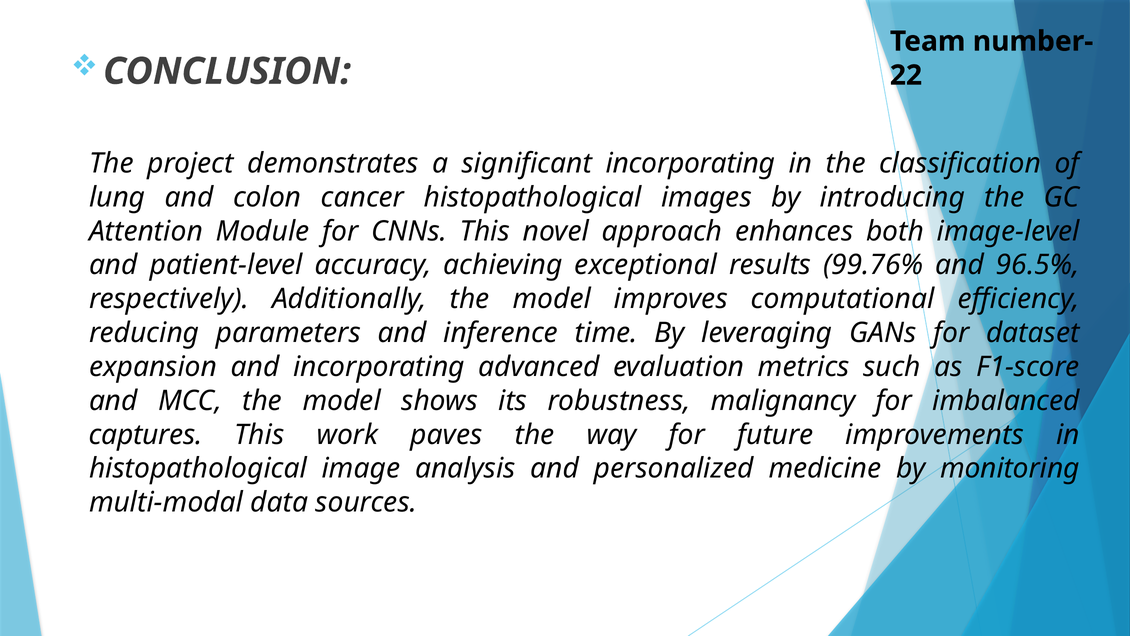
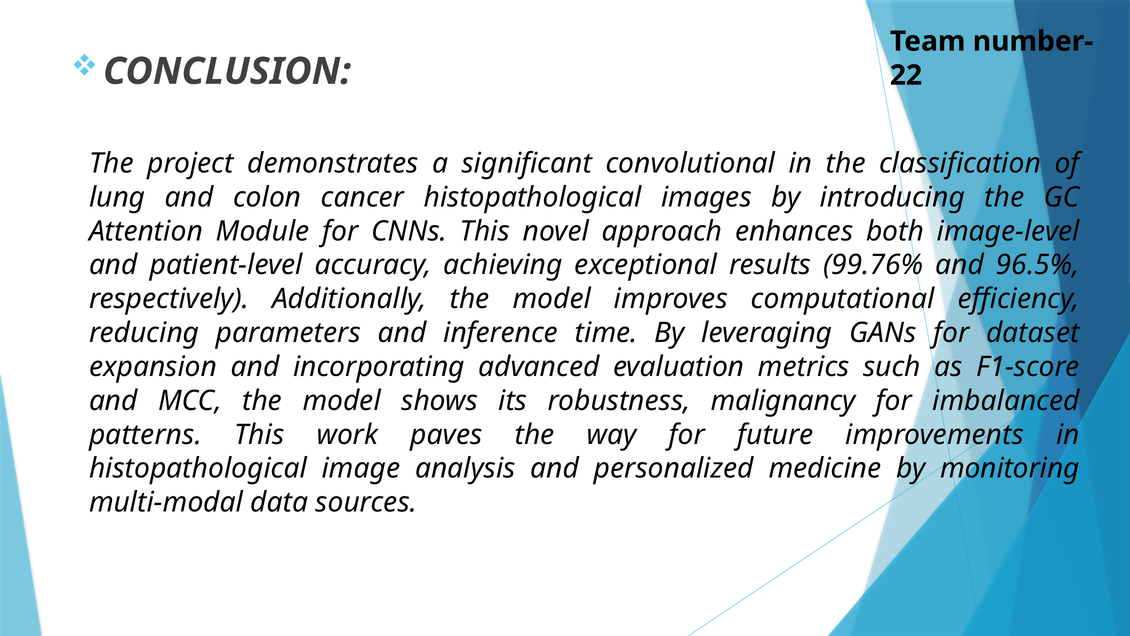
significant incorporating: incorporating -> convolutional (690, 163)
captures: captures -> patterns (145, 434)
